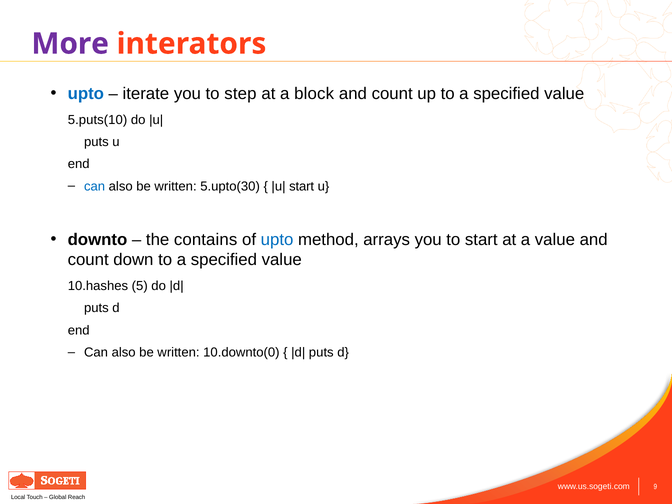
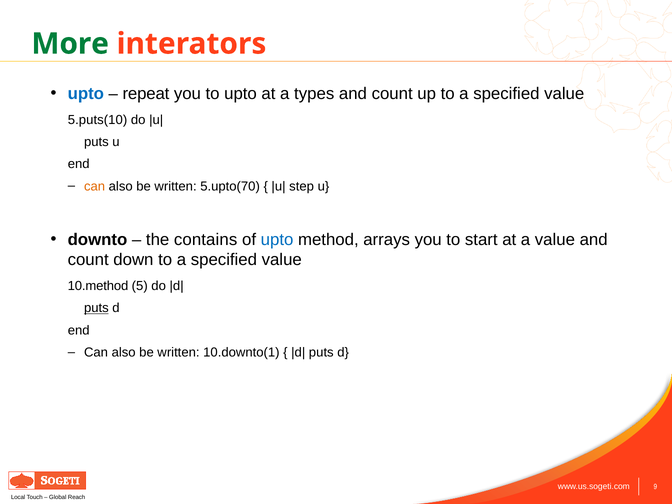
More colour: purple -> green (70, 44)
iterate: iterate -> repeat (146, 94)
to step: step -> upto (241, 94)
block: block -> types (314, 94)
can colour: blue -> orange (95, 186)
5.upto(30: 5.upto(30 -> 5.upto(70 (230, 186)
start: start -> step (302, 186)
10.hashes: 10.hashes -> 10.method (98, 286)
puts underline: none -> present (96, 308)
10.downto(0: 10.downto(0 -> 10.downto(1 (241, 353)
